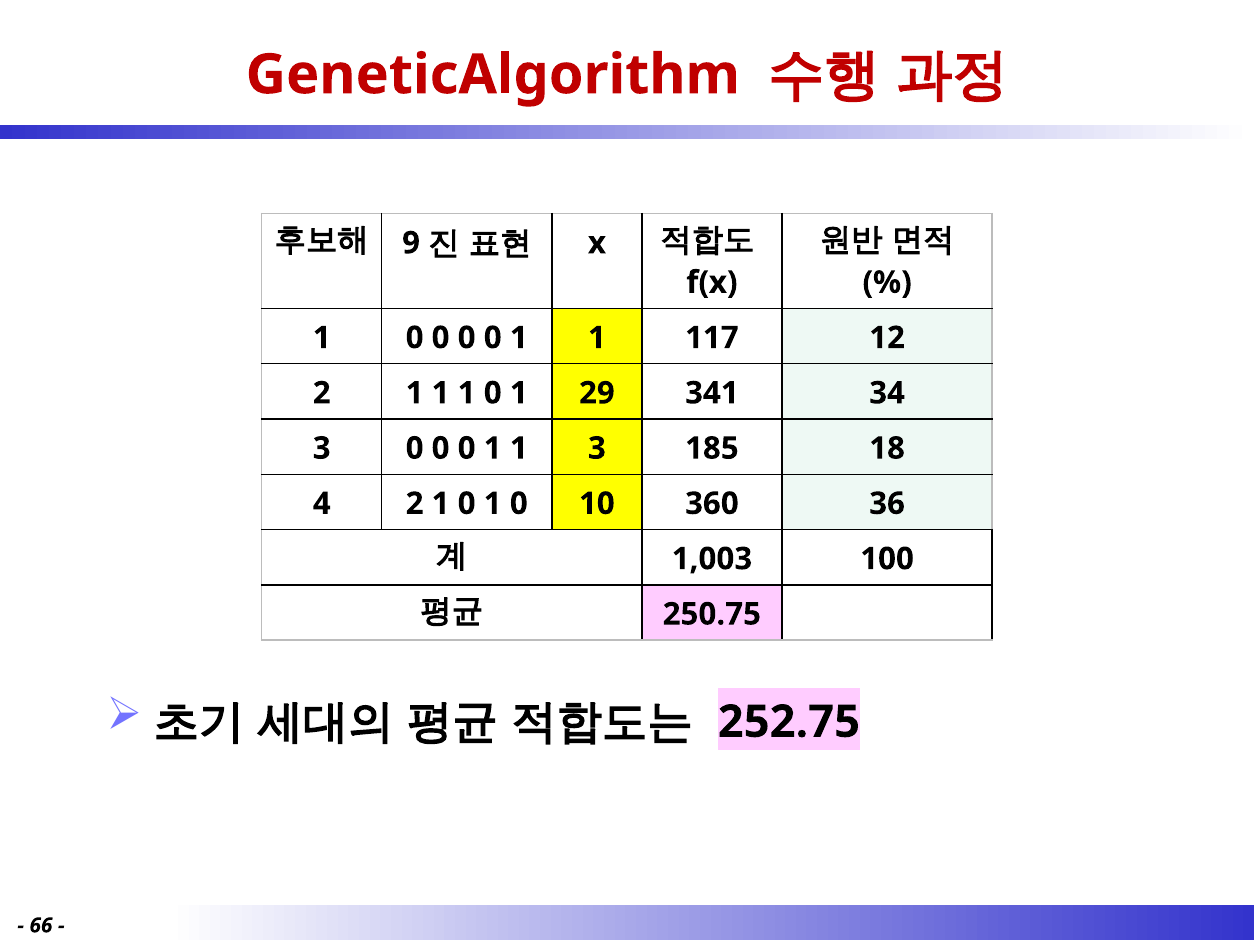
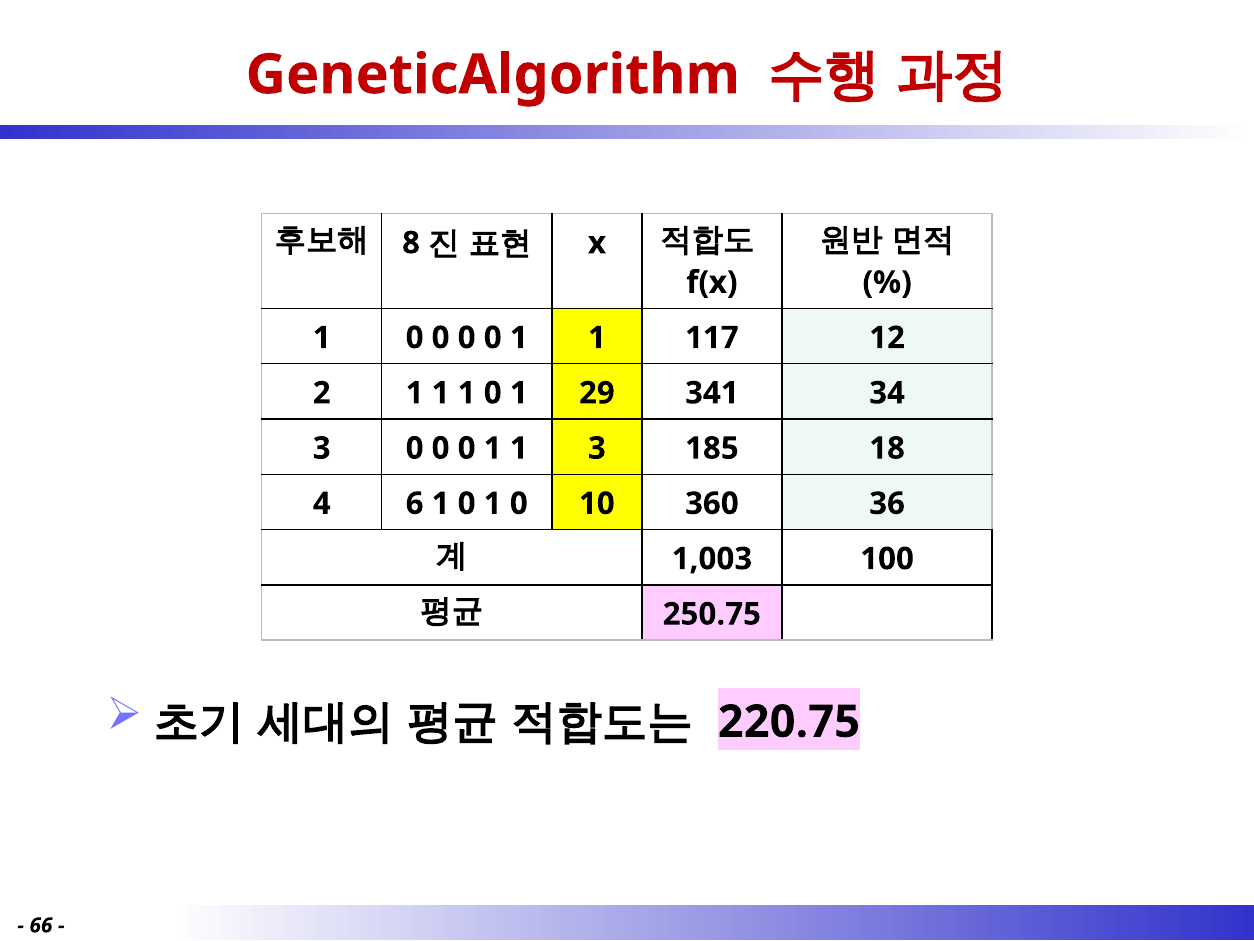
9: 9 -> 8 (411, 243)
4 2: 2 -> 6 (415, 503)
252.75: 252.75 -> 220.75 (789, 722)
